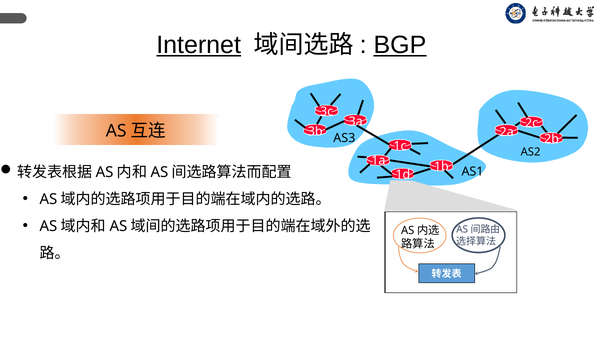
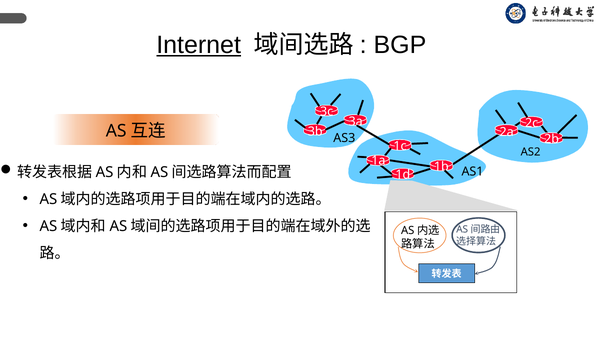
BGP underline: present -> none (400, 45)
